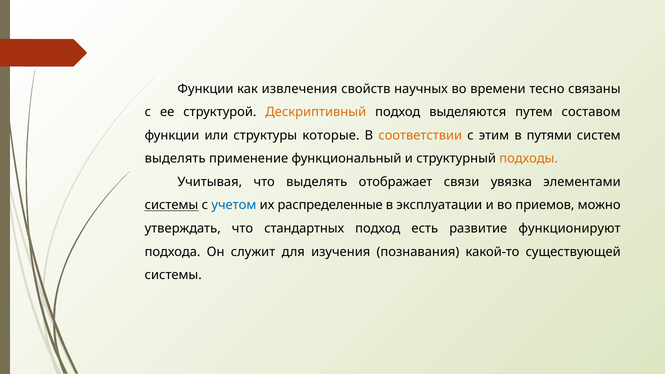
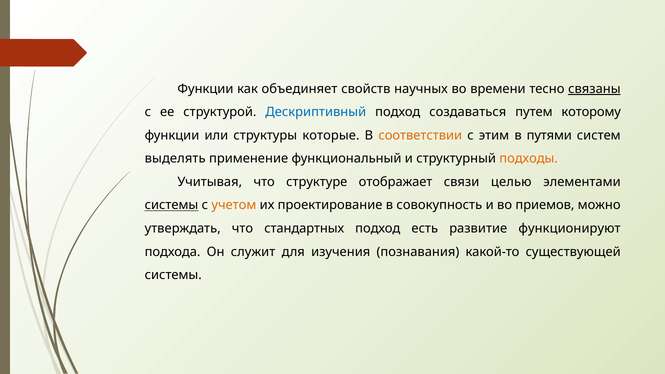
извлечения: извлечения -> объединяет (300, 89)
связаны underline: none -> present (594, 89)
Дескриптивный colour: orange -> blue (316, 112)
выделяются: выделяются -> создаваться (468, 112)
составом: составом -> которому (591, 112)
что выделять: выделять -> структуре (317, 182)
увязка: увязка -> целью (511, 182)
учетом colour: blue -> orange (234, 205)
распределенные: распределенные -> проектирование (330, 205)
эксплуатации: эксплуатации -> совокупность (439, 205)
